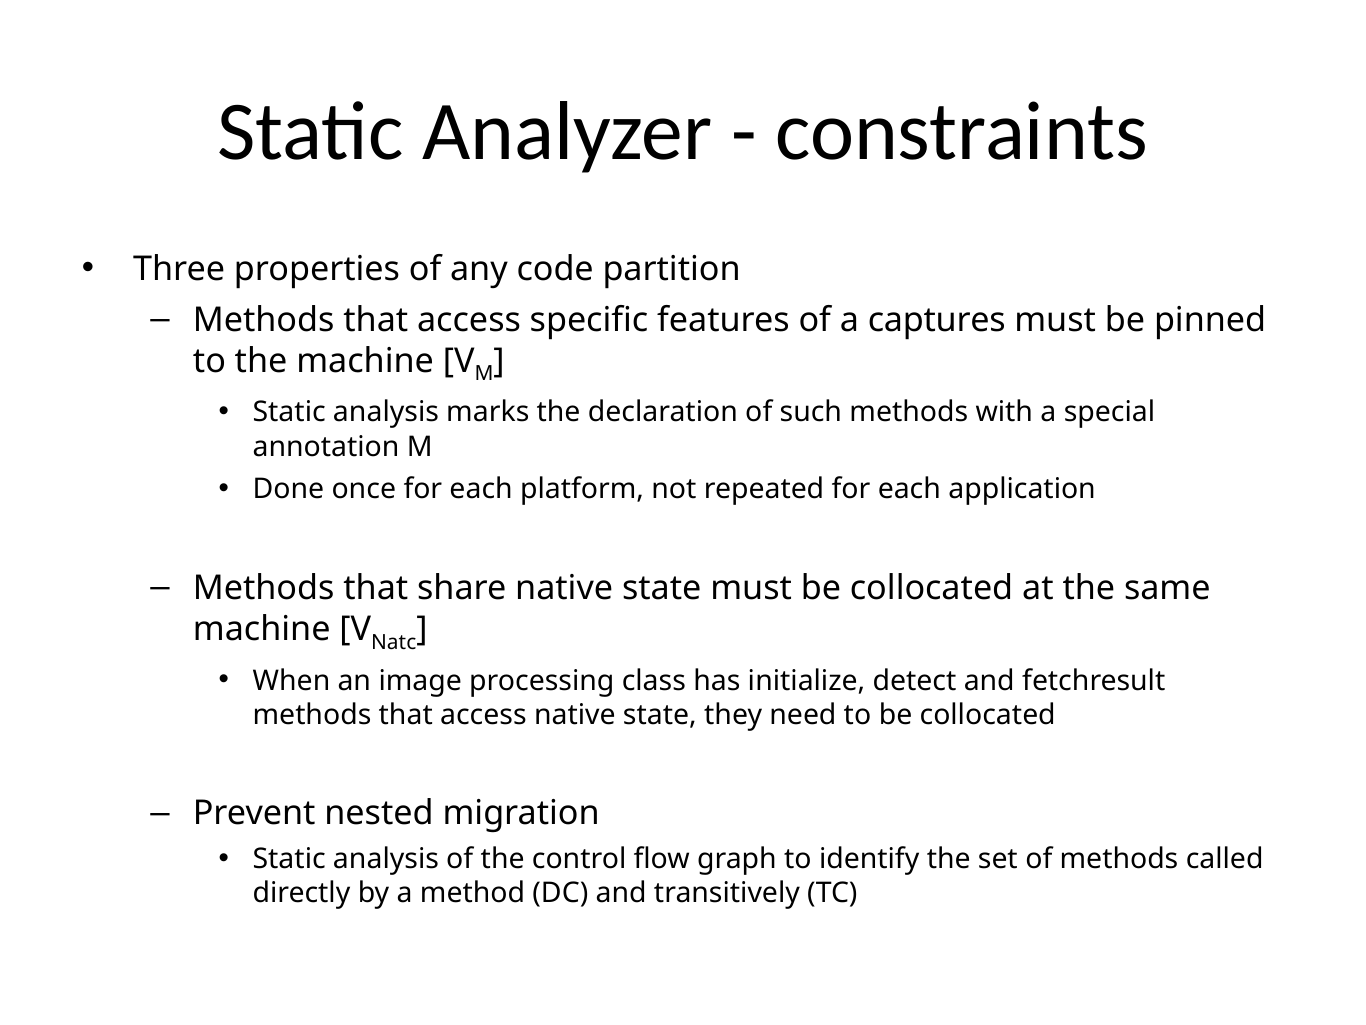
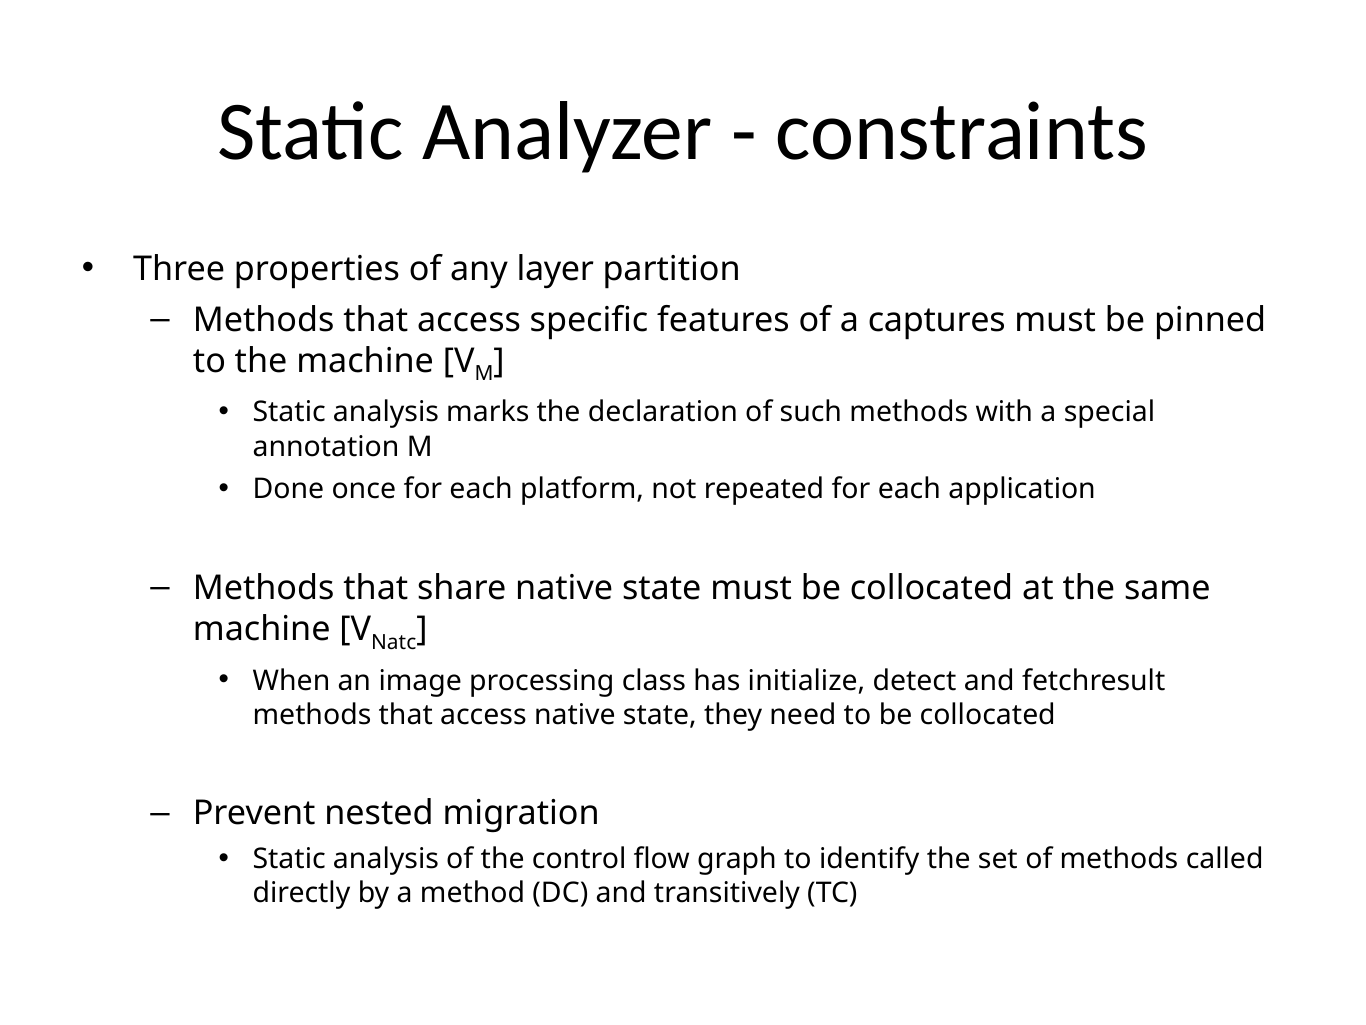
code: code -> layer (555, 269)
